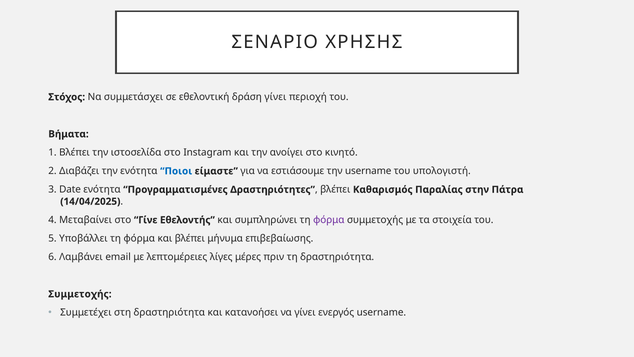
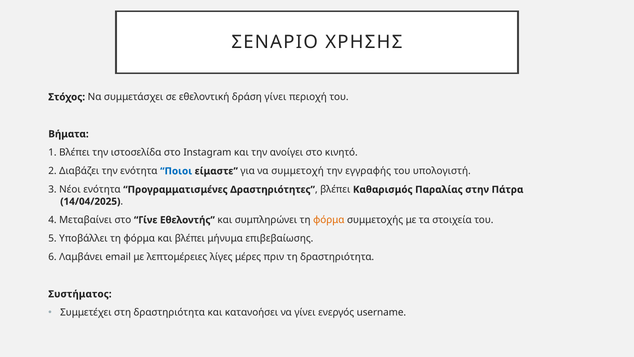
εστιάσουμε: εστιάσουμε -> συμμετοχή (298, 171)
την username: username -> εγγραφής (368, 171)
Date: Date -> Νέοι (70, 189)
φόρμα colour: purple -> orange (329, 220)
Συμμετοχής: Συμμετοχής -> Συστήματος (80, 294)
